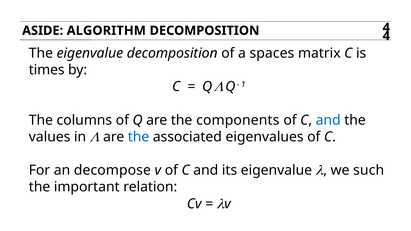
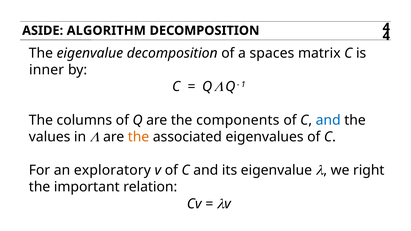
times: times -> inner (47, 70)
the colour: blue -> orange (139, 137)
decompose: decompose -> exploratory (112, 170)
such: such -> right (369, 170)
